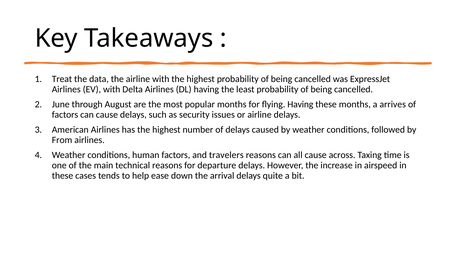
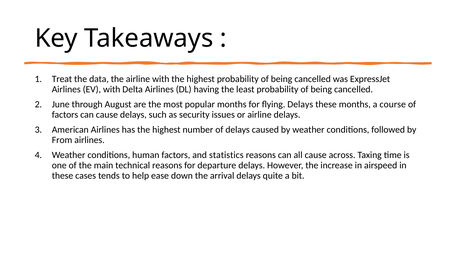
flying Having: Having -> Delays (300, 104)
arrives: arrives -> course (393, 104)
travelers: travelers -> statistics (226, 155)
